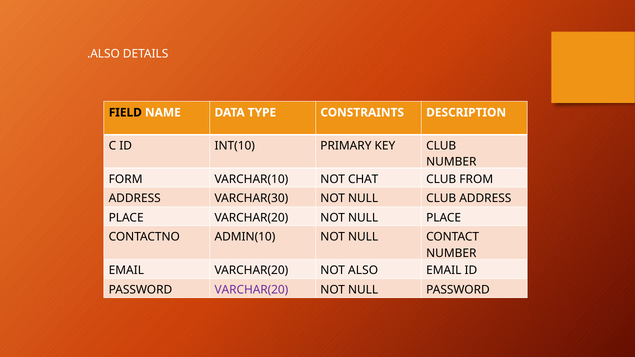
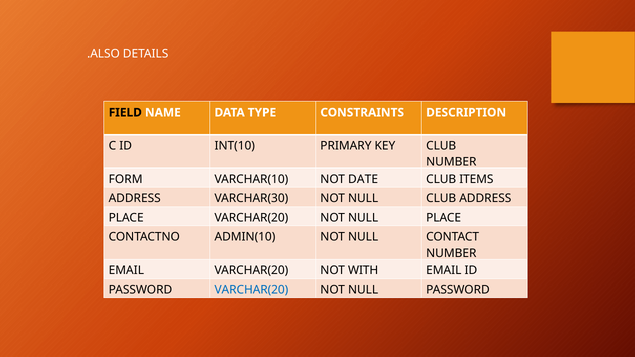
CHAT: CHAT -> DATE (363, 179)
FROM: FROM -> ITEMS (476, 179)
ALSO: ALSO -> WITH (363, 271)
VARCHAR(20 colour: purple -> blue (251, 290)
